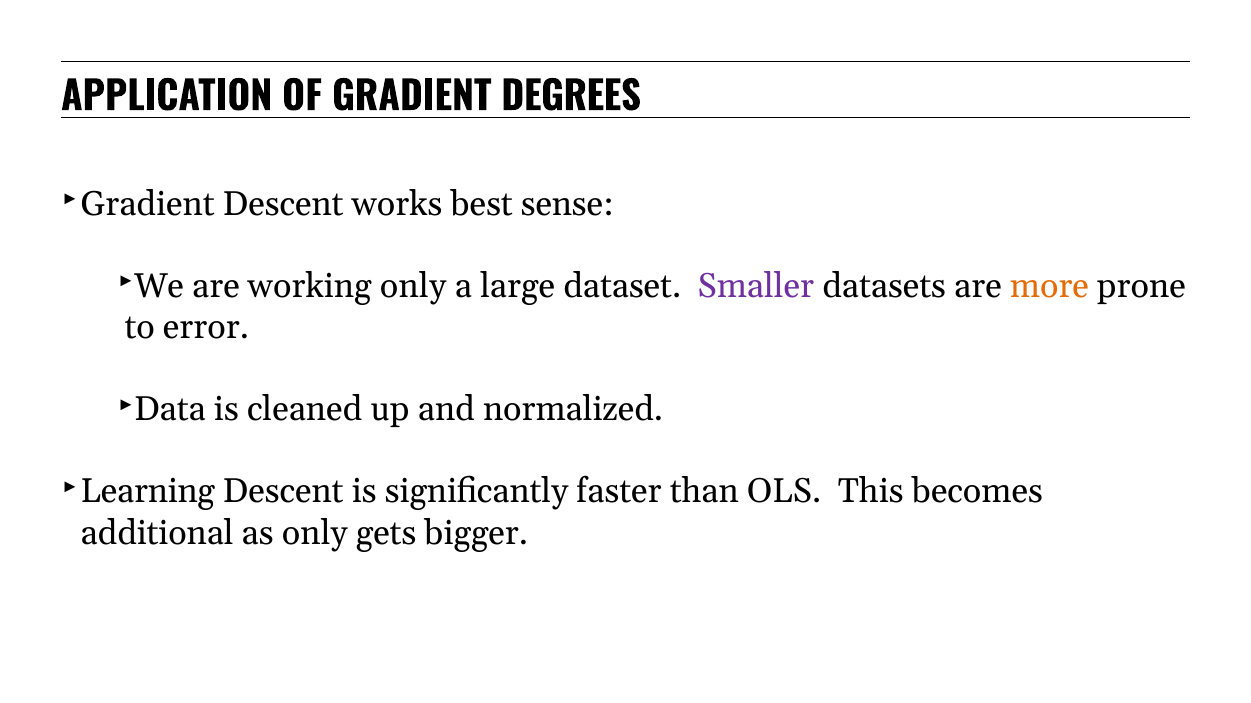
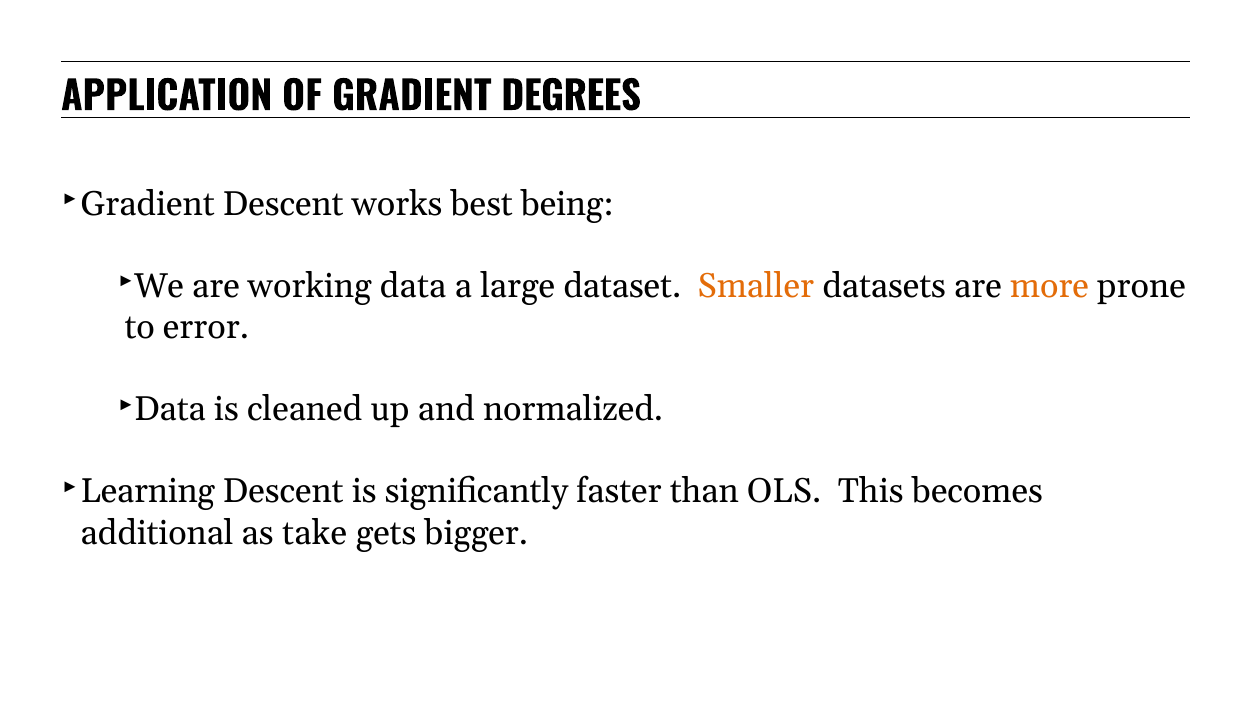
sense: sense -> being (567, 204)
working only: only -> data (413, 286)
Smaller colour: purple -> orange (756, 286)
as only: only -> take (315, 532)
